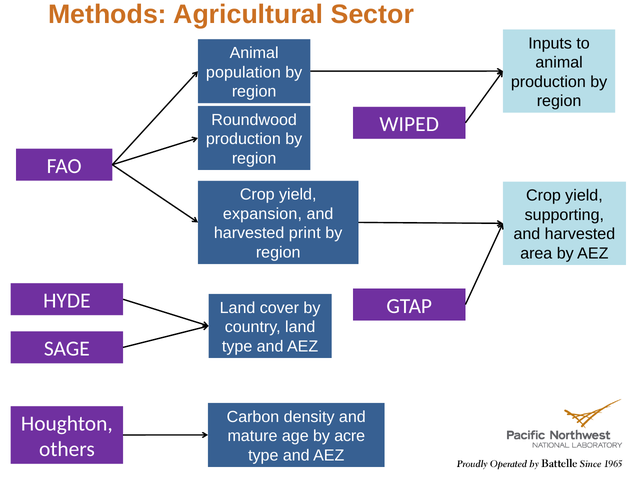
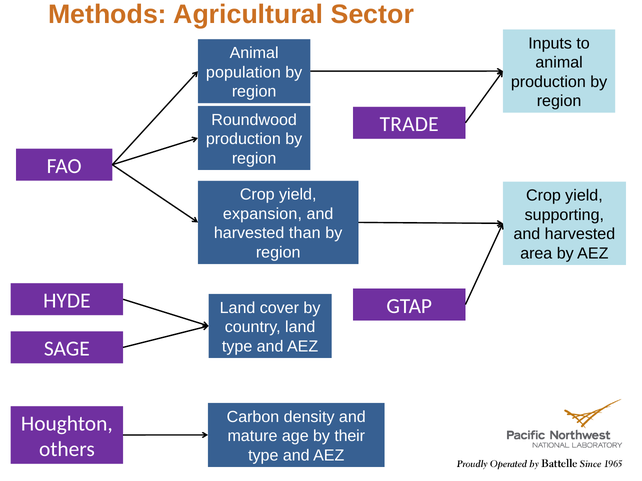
WIPED: WIPED -> TRADE (409, 124)
print: print -> than (305, 233)
acre: acre -> their (350, 436)
